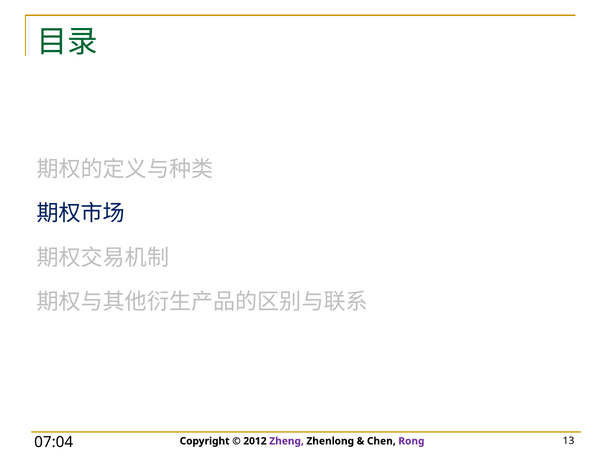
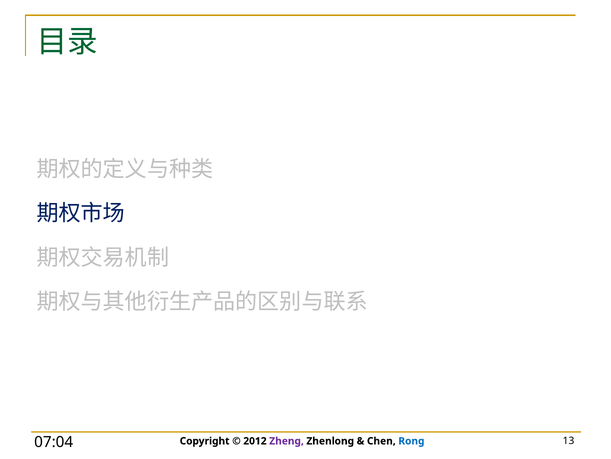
Rong colour: purple -> blue (411, 440)
